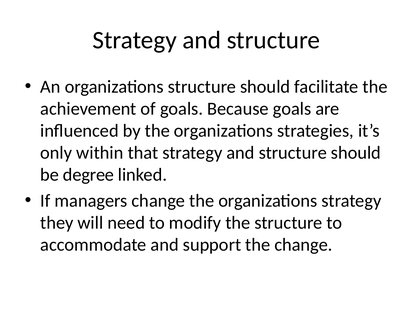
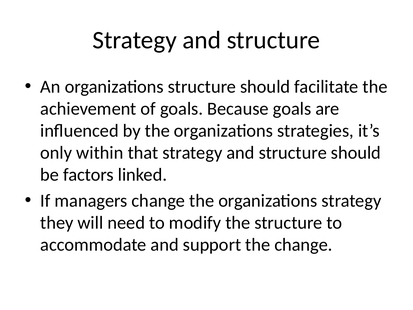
degree: degree -> factors (89, 175)
